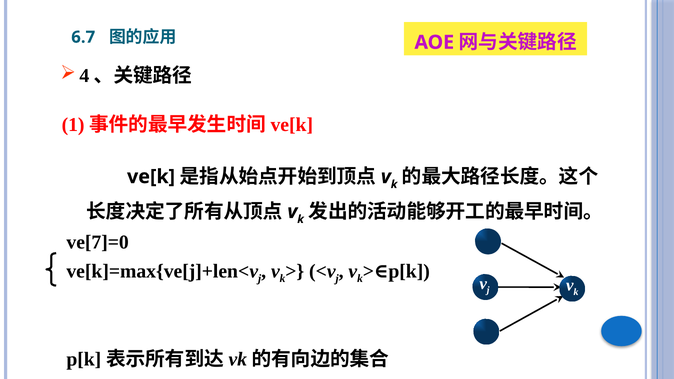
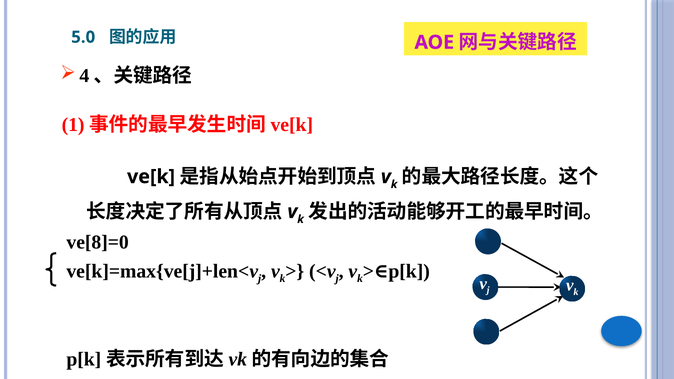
6.7: 6.7 -> 5.0 (83, 37)
ve[7]=0: ve[7]=0 -> ve[8]=0 (98, 242)
